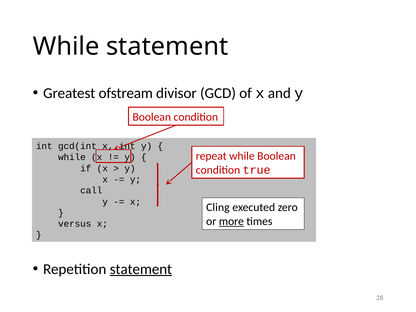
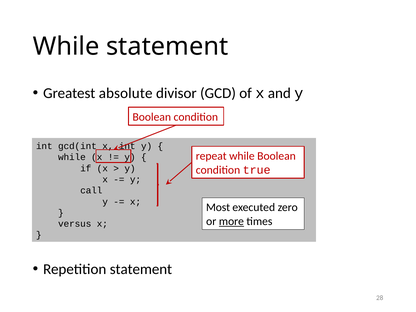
ofstream: ofstream -> absolute (126, 93)
Cling: Cling -> Most (218, 208)
statement underline: present -> none (141, 269)
